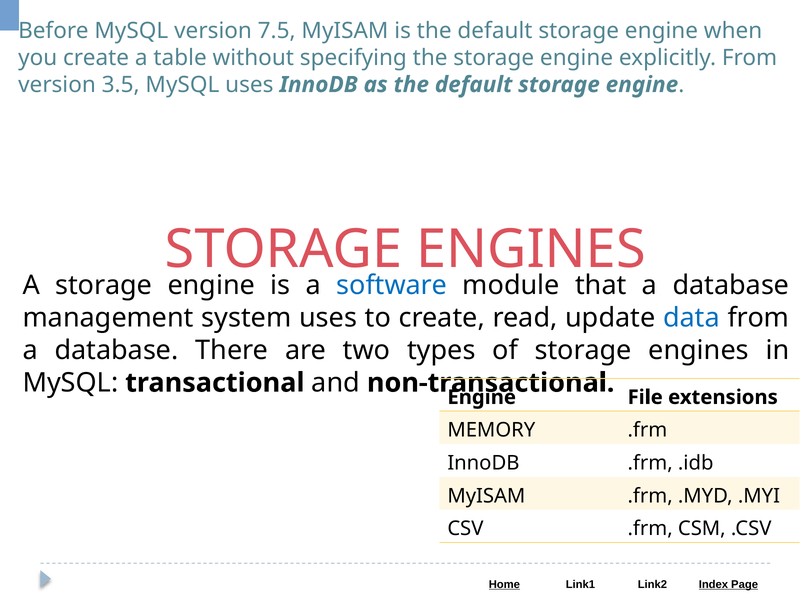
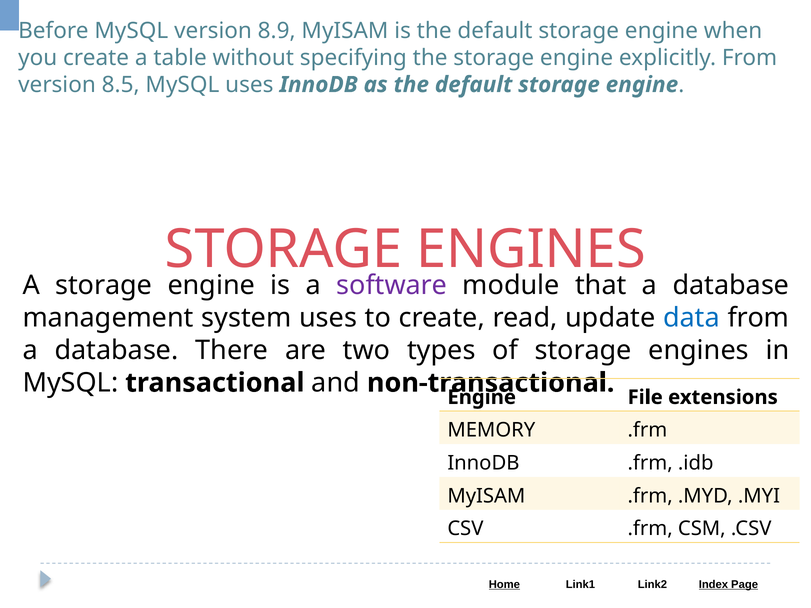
7.5: 7.5 -> 8.9 (277, 31)
3.5: 3.5 -> 8.5 (121, 85)
software colour: blue -> purple (392, 286)
